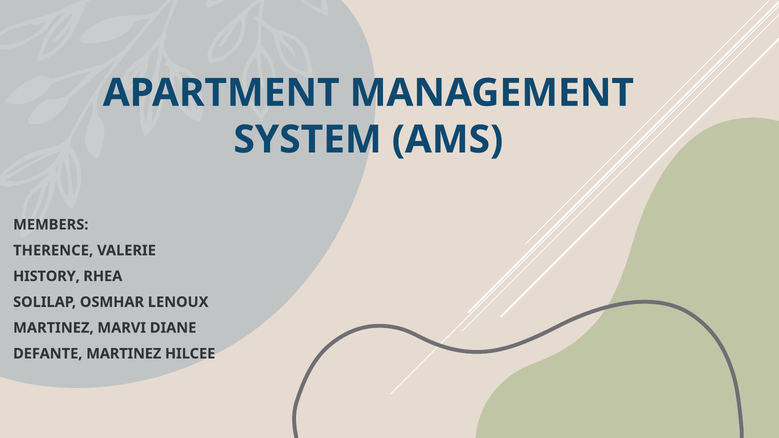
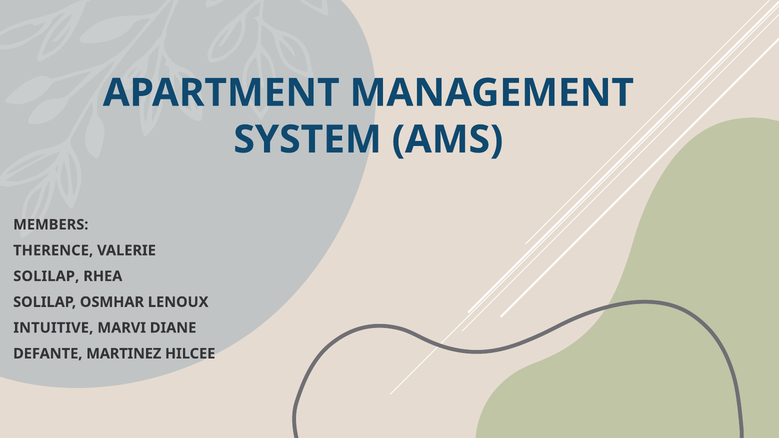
HISTORY: HISTORY -> SOLILAP (46, 276)
MARTINEZ: MARTINEZ -> INTUITIVE (53, 328)
